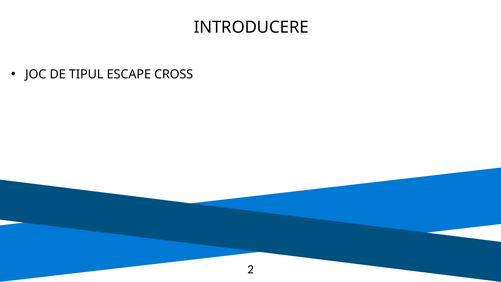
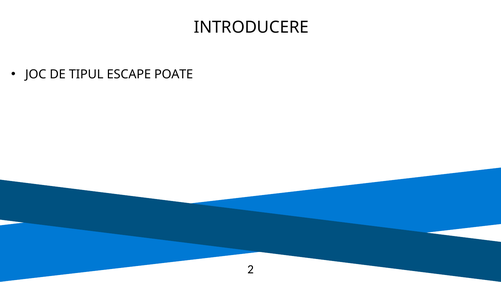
CROSS: CROSS -> POATE (174, 74)
